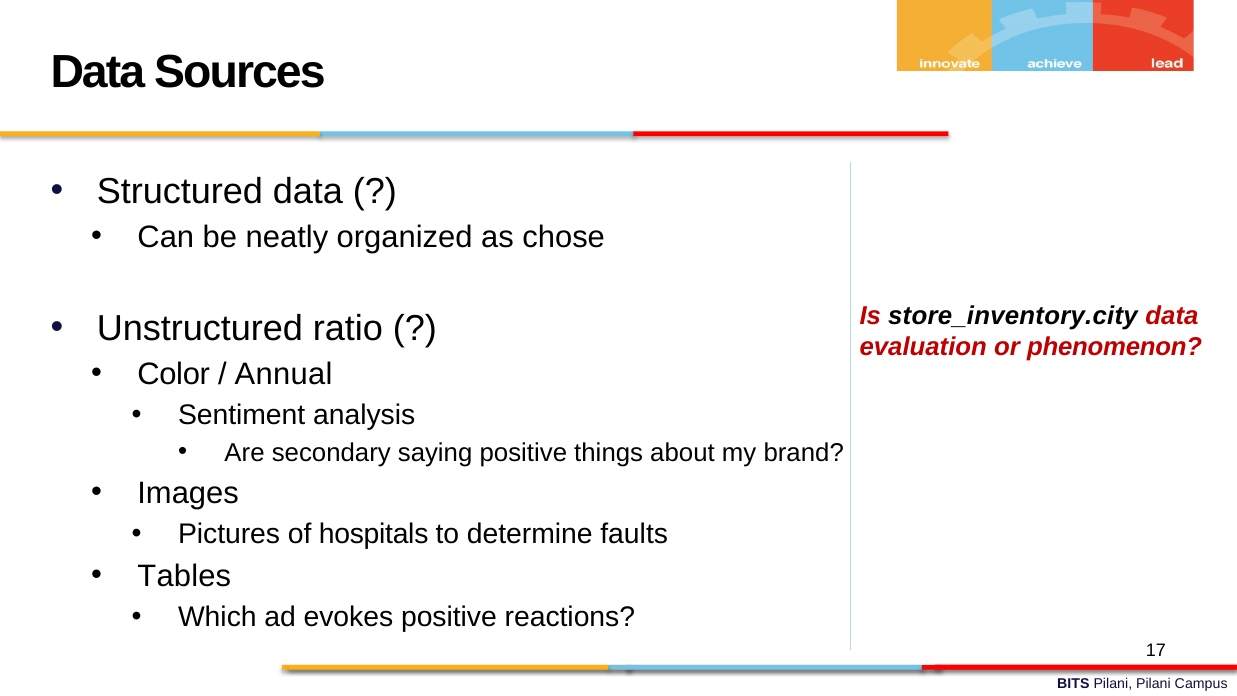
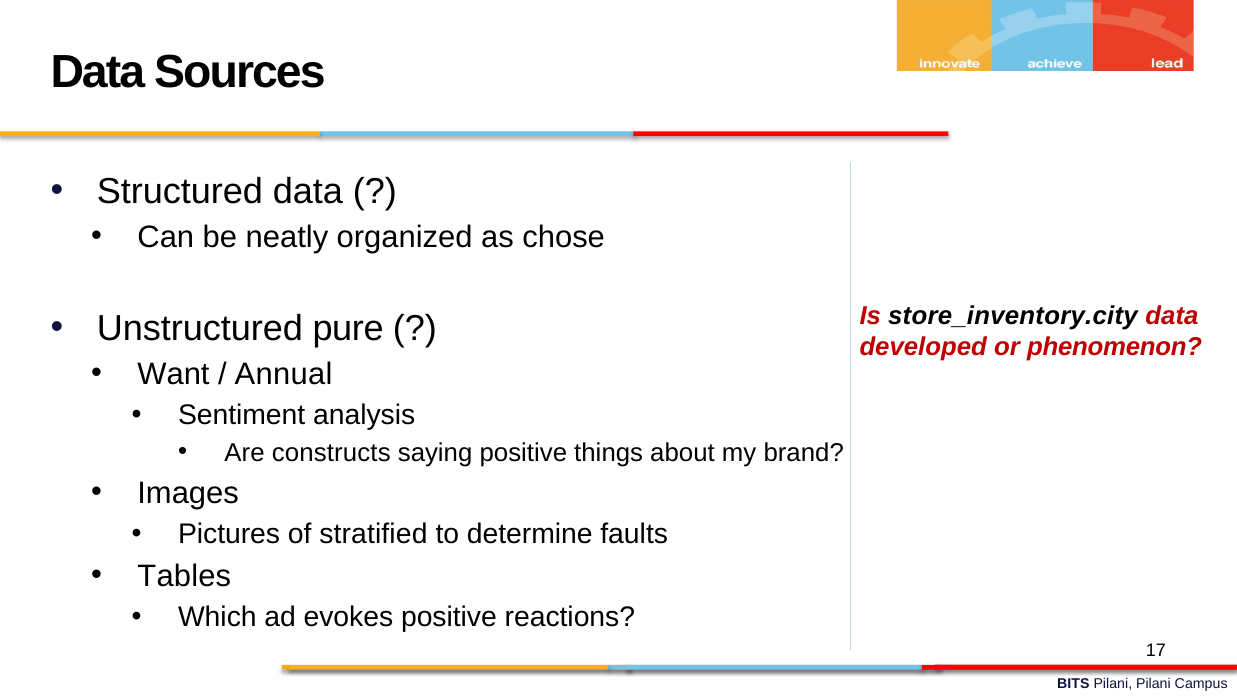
ratio: ratio -> pure (348, 328)
evaluation: evaluation -> developed (923, 347)
Color: Color -> Want (174, 374)
secondary: secondary -> constructs (331, 453)
hospitals: hospitals -> stratified (373, 534)
